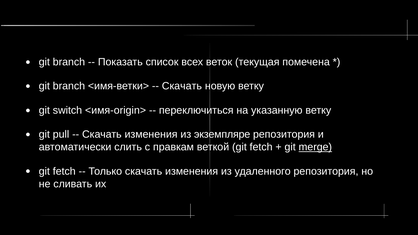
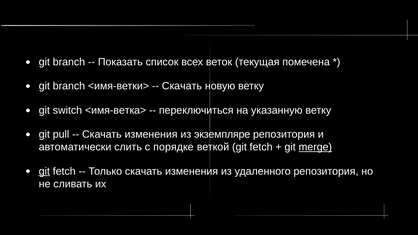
<имя-origin>: <имя-origin> -> <имя-ветка> (116, 110)
правкам: правкам -> порядке (173, 147)
git underline: none -> present (44, 171)
